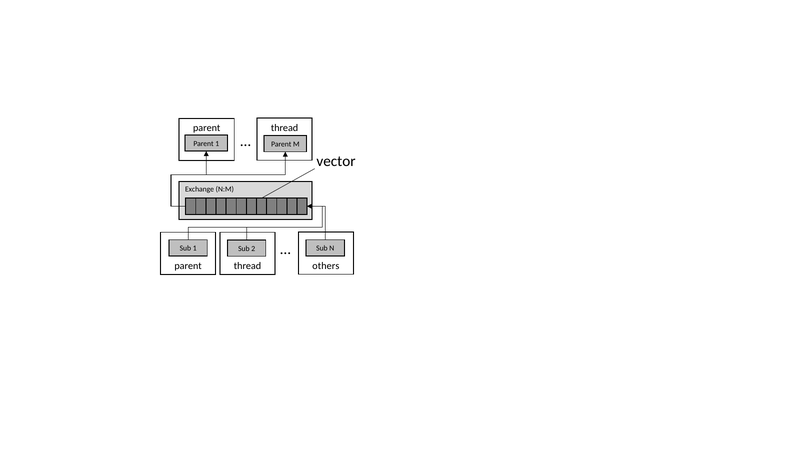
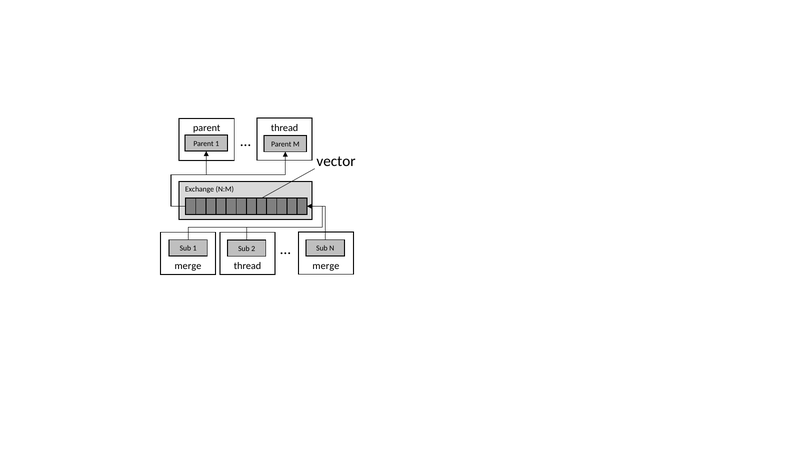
others: others -> merge (326, 266)
parent: parent -> merge (188, 266)
